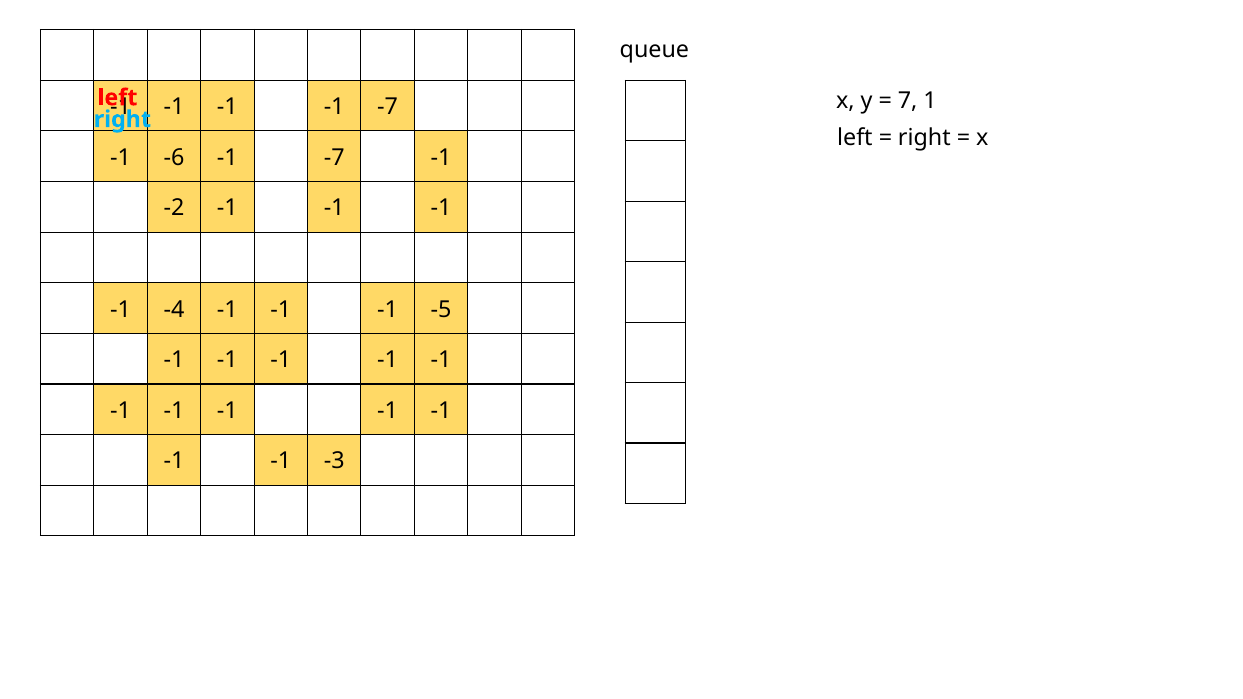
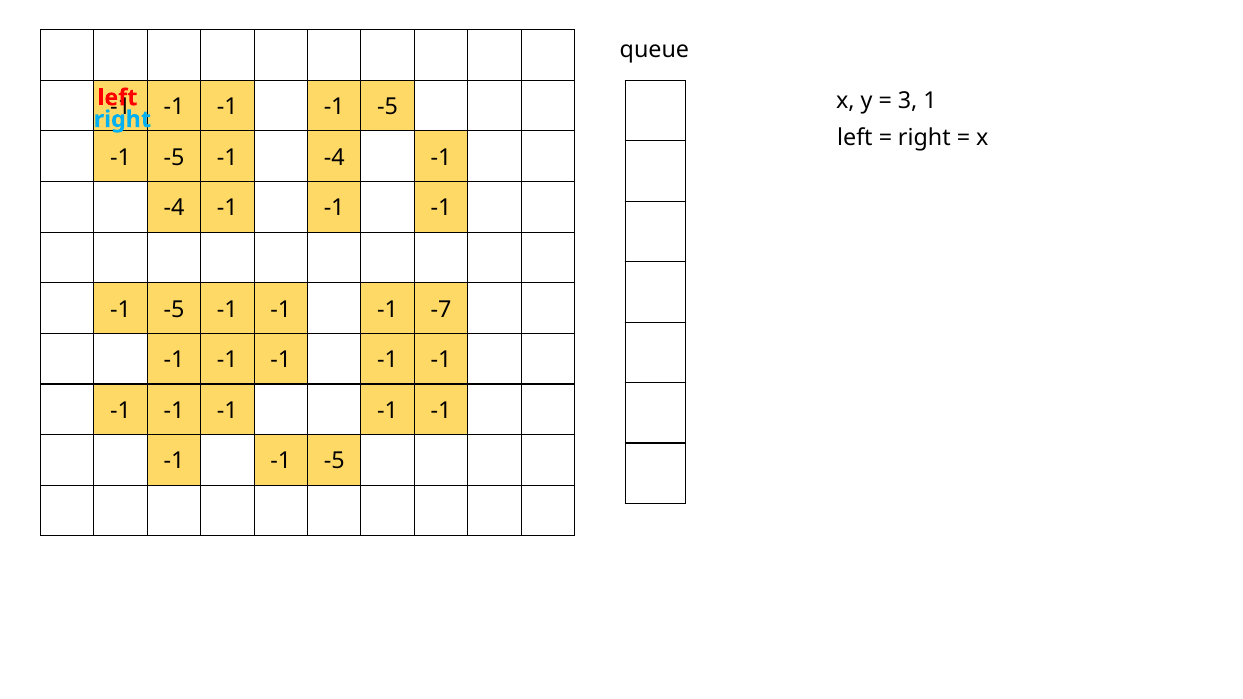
7: 7 -> 3 (908, 101)
-7: -7 -> -5 (388, 107)
-6: -6 -> -5 (174, 157)
-7: -7 -> -4 (334, 157)
-2: -2 -> -4 (174, 208)
-4: -4 -> -5 (174, 309)
-5: -5 -> -7 (441, 309)
-3: -3 -> -5 (334, 461)
